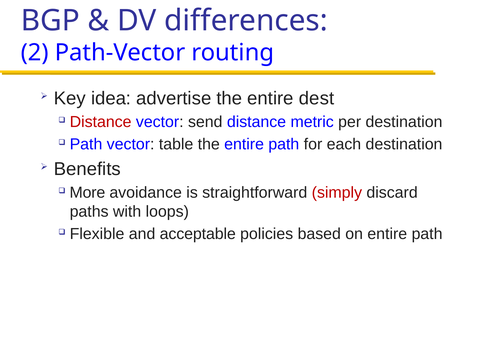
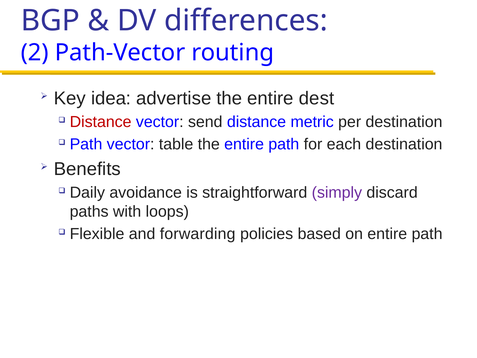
More: More -> Daily (87, 192)
simply colour: red -> purple (337, 192)
acceptable: acceptable -> forwarding (198, 234)
